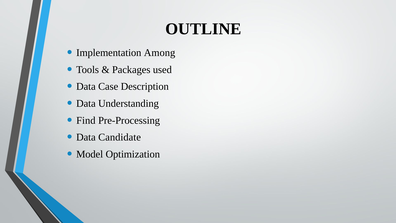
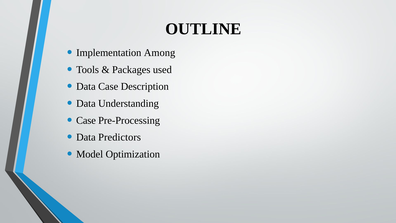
Find: Find -> Case (86, 120)
Candidate: Candidate -> Predictors (120, 137)
